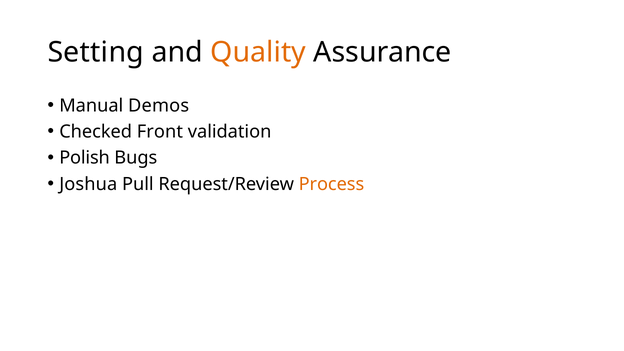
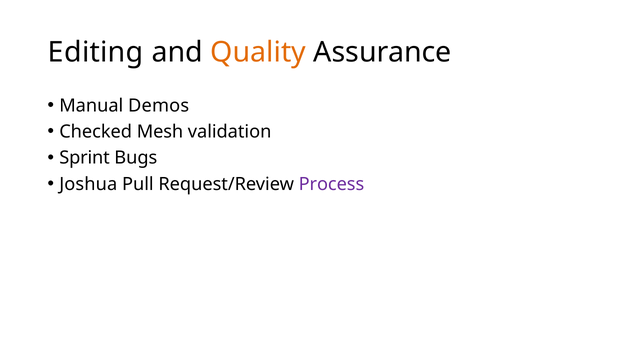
Setting: Setting -> Editing (96, 52)
Front: Front -> Mesh (160, 132)
Polish: Polish -> Sprint (85, 158)
Process colour: orange -> purple (331, 184)
